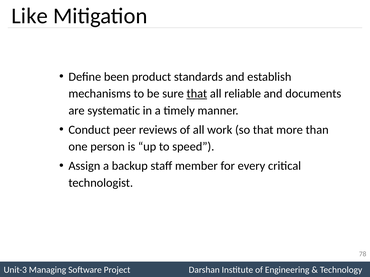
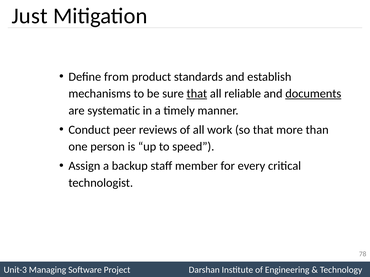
Like: Like -> Just (30, 16)
been: been -> from (116, 77)
documents underline: none -> present (313, 94)
